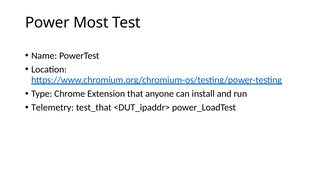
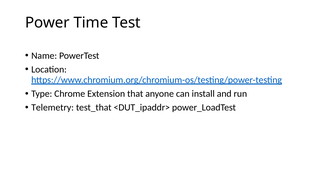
Most: Most -> Time (91, 23)
